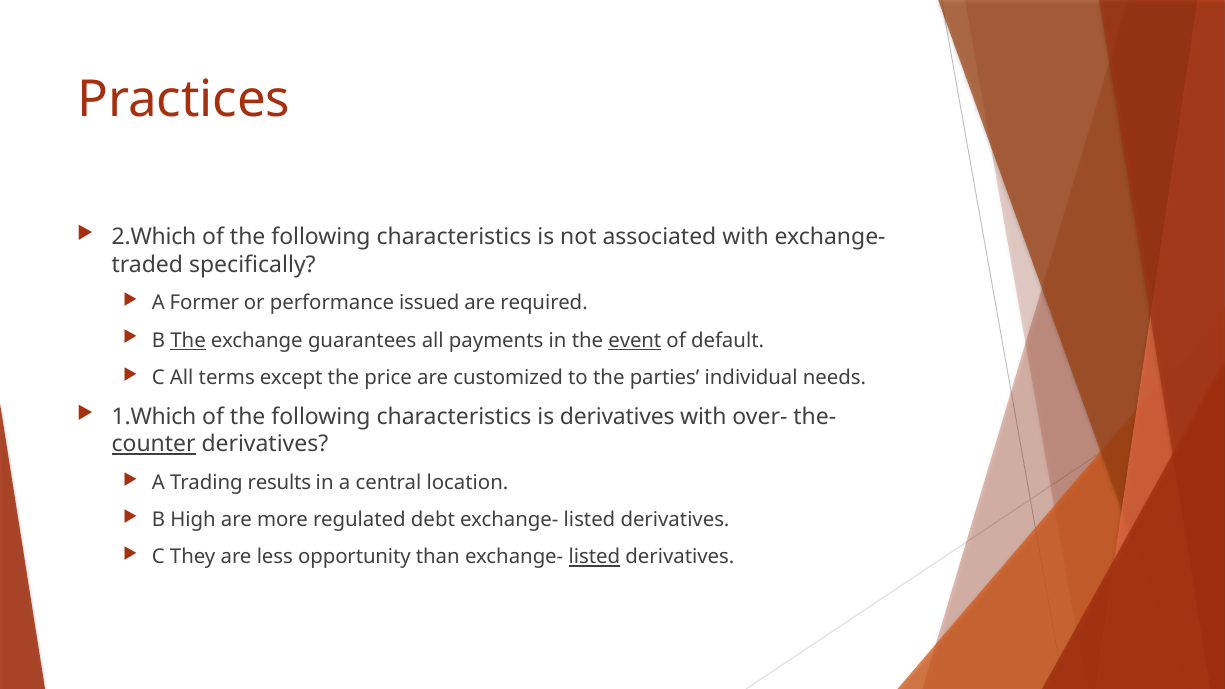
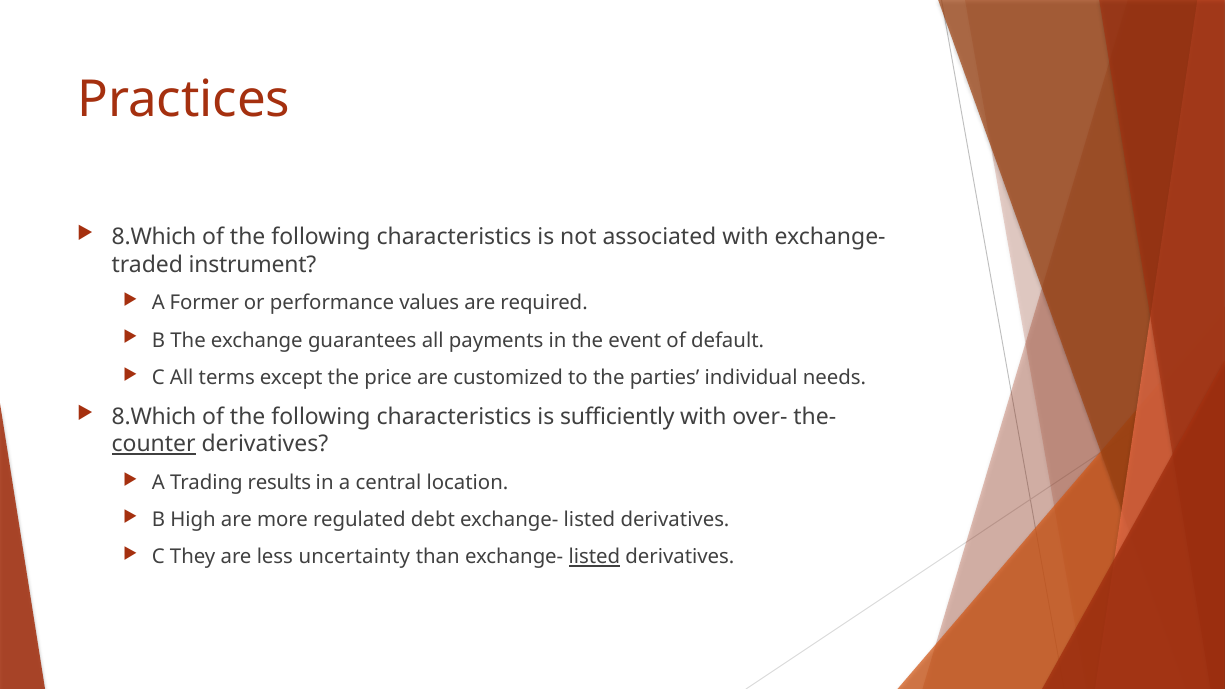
2.Which: 2.Which -> 8.Which (154, 237)
specifically: specifically -> instrument (253, 265)
issued: issued -> values (429, 303)
The underline: present -> none (188, 340)
event underline: present -> none (635, 340)
1.Which: 1.Which -> 8.Which (154, 417)
is derivatives: derivatives -> sufficiently (617, 417)
opportunity: opportunity -> uncertainty (354, 557)
